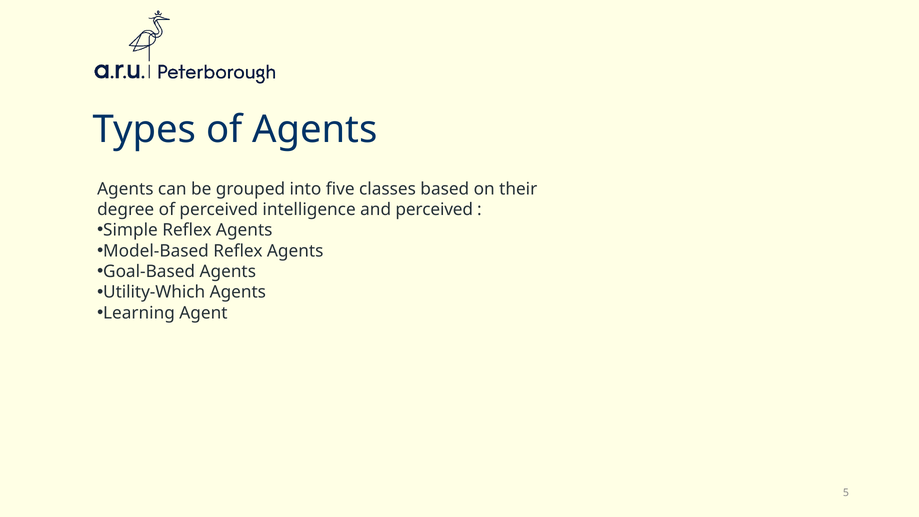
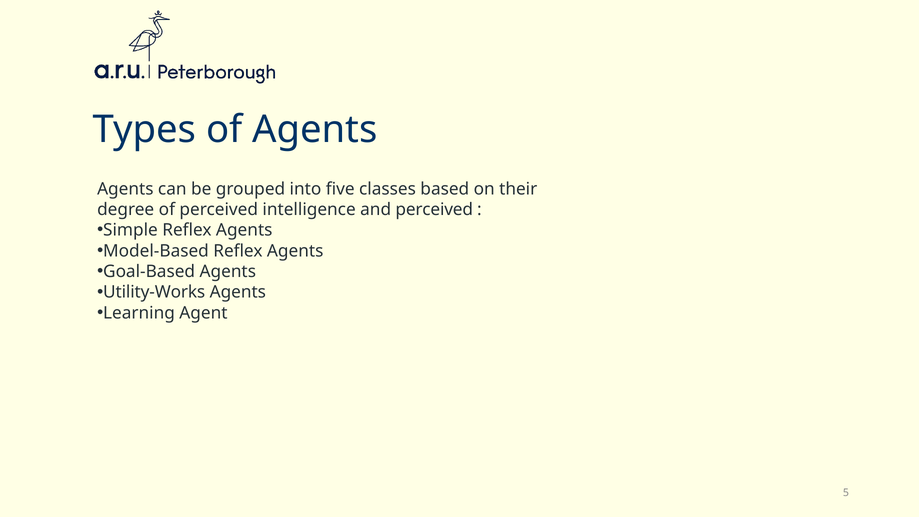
Utility-Which: Utility-Which -> Utility-Works (154, 292)
